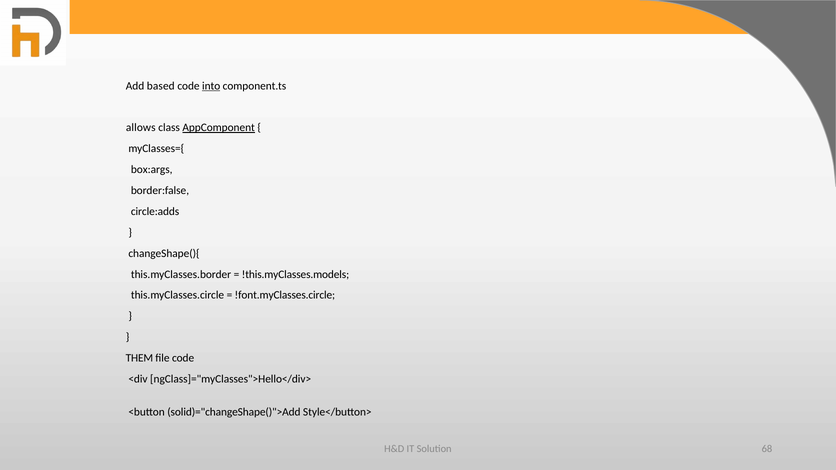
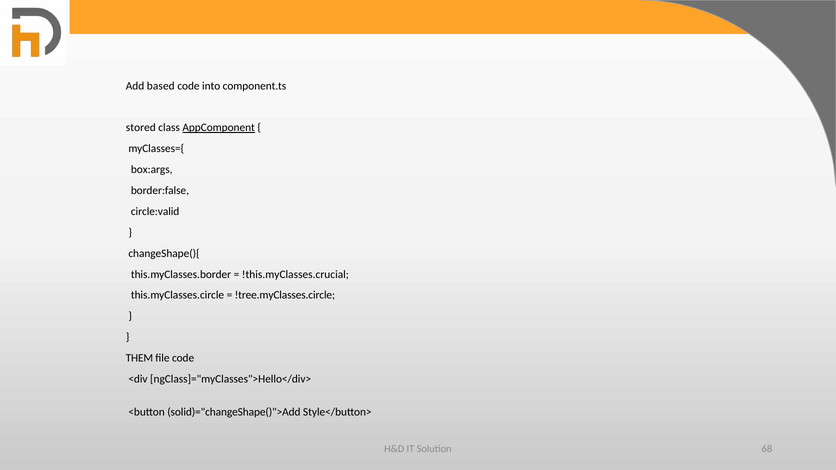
into underline: present -> none (211, 86)
allows: allows -> stored (141, 128)
circle:adds: circle:adds -> circle:valid (155, 212)
!this.myClasses.models: !this.myClasses.models -> !this.myClasses.crucial (295, 274)
!font.myClasses.circle: !font.myClasses.circle -> !tree.myClasses.circle (285, 295)
